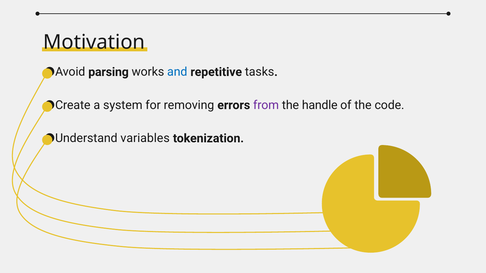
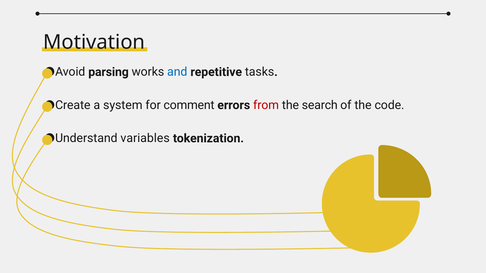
removing: removing -> comment (189, 105)
from colour: purple -> red (266, 105)
handle: handle -> search (320, 105)
